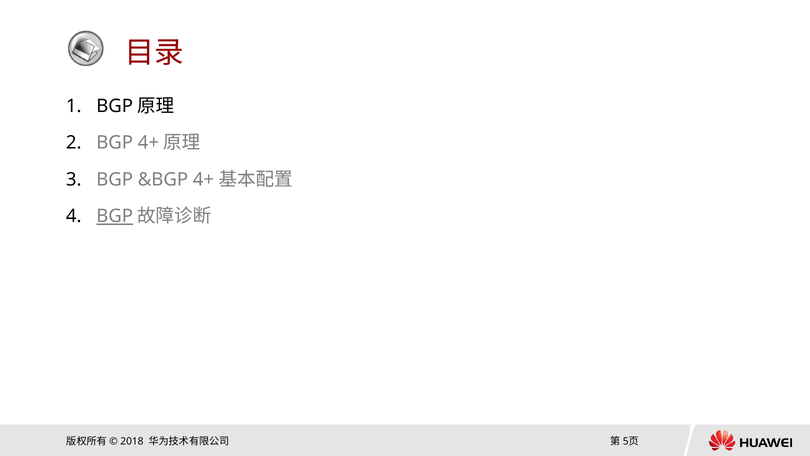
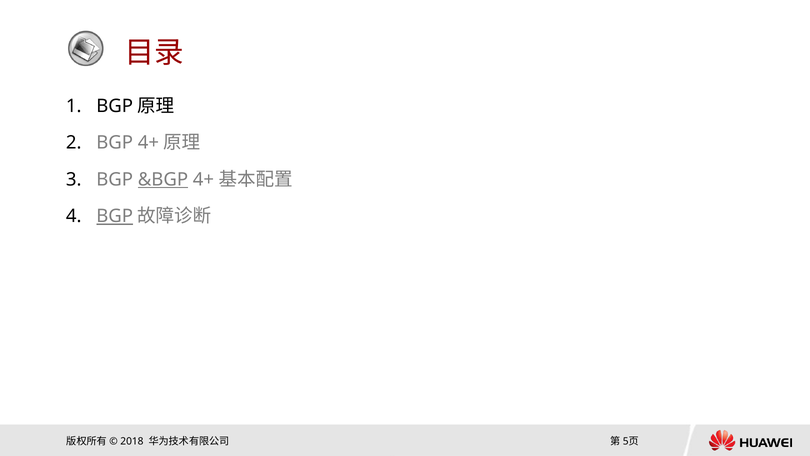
&BGP underline: none -> present (163, 179)
